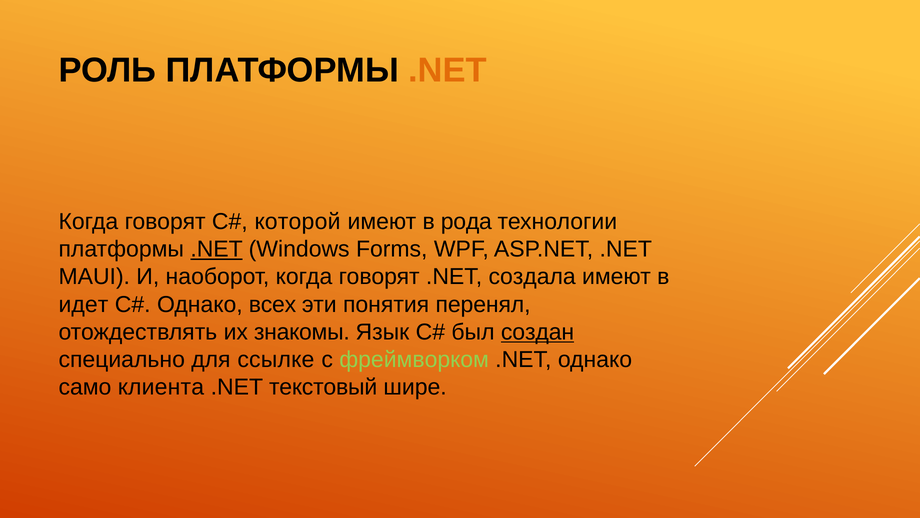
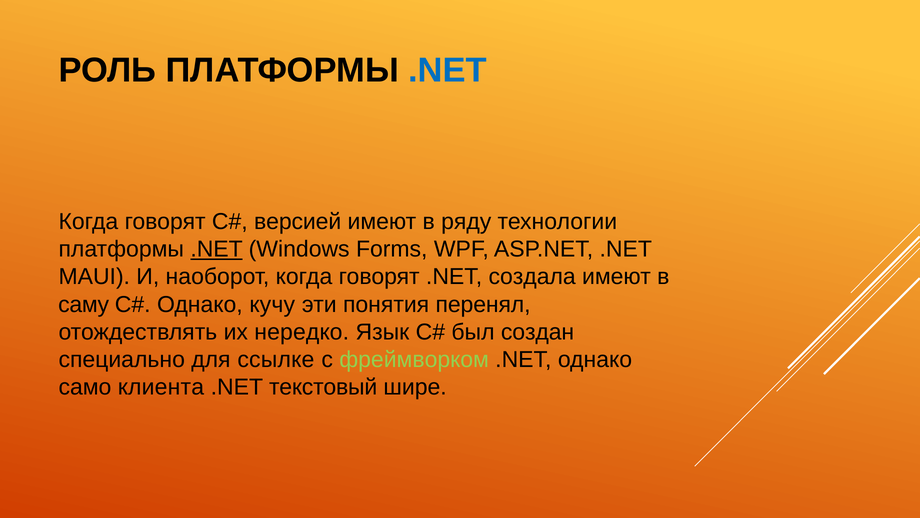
.NET colour: orange -> blue (448, 70)
которой: которой -> версией (298, 221)
рода: рода -> ряду (466, 221)
идет: идет -> саму (84, 304)
всех: всех -> кучу (272, 304)
знакомы: знакомы -> нередко (302, 332)
создан underline: present -> none (538, 332)
